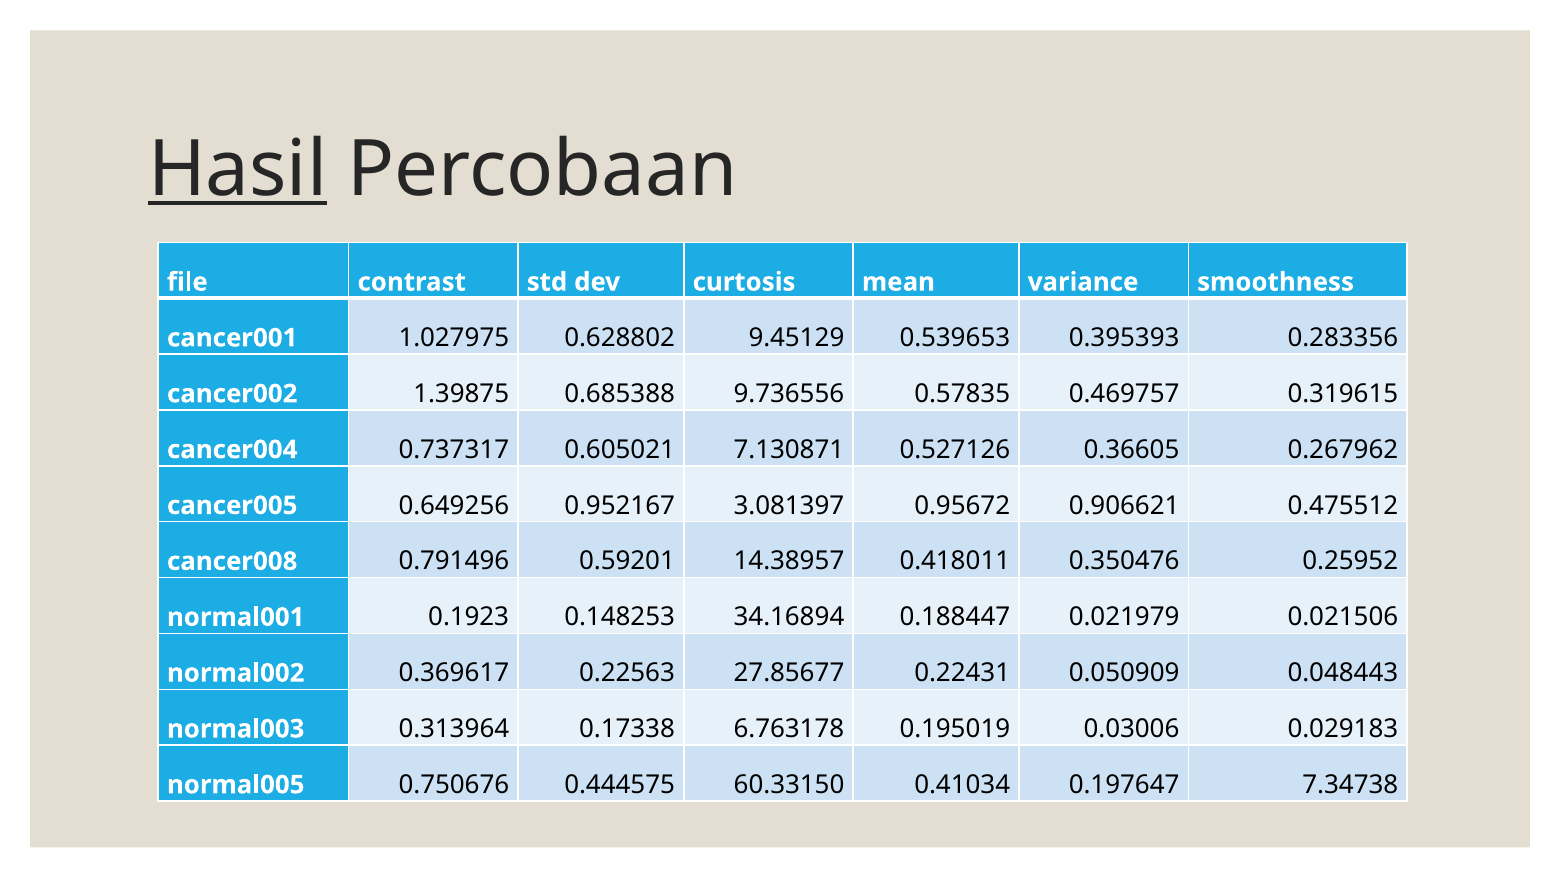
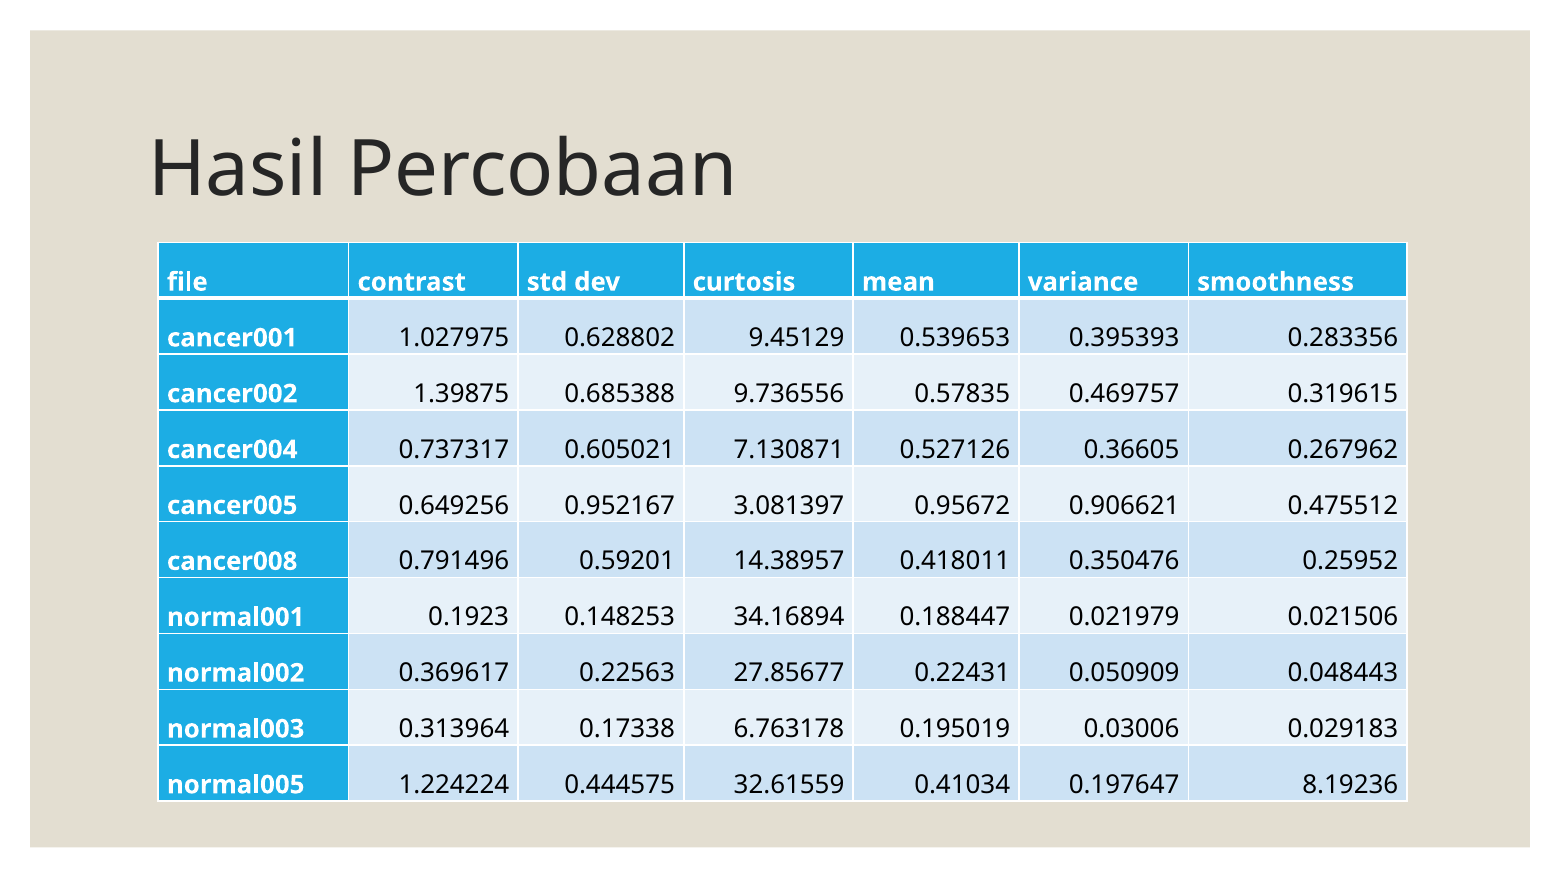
Hasil underline: present -> none (238, 169)
0.750676: 0.750676 -> 1.224224 (454, 784)
60.33150: 60.33150 -> 32.61559 (789, 784)
7.34738: 7.34738 -> 8.19236 (1350, 784)
